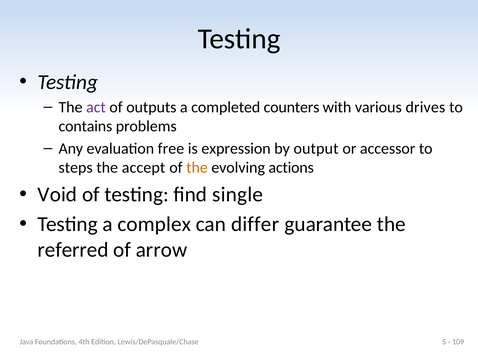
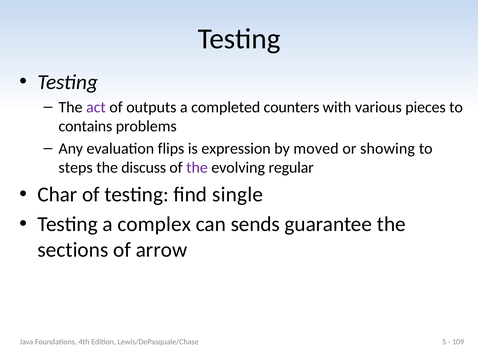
drives: drives -> pieces (426, 107)
free: free -> flips (171, 149)
output: output -> moved (316, 149)
accessor: accessor -> showing (388, 149)
accept: accept -> discuss (144, 168)
the colour: orange -> purple (197, 168)
actions: actions -> regular (291, 168)
Void: Void -> Char (57, 195)
differ: differ -> sends (255, 225)
referred: referred -> sections (73, 250)
